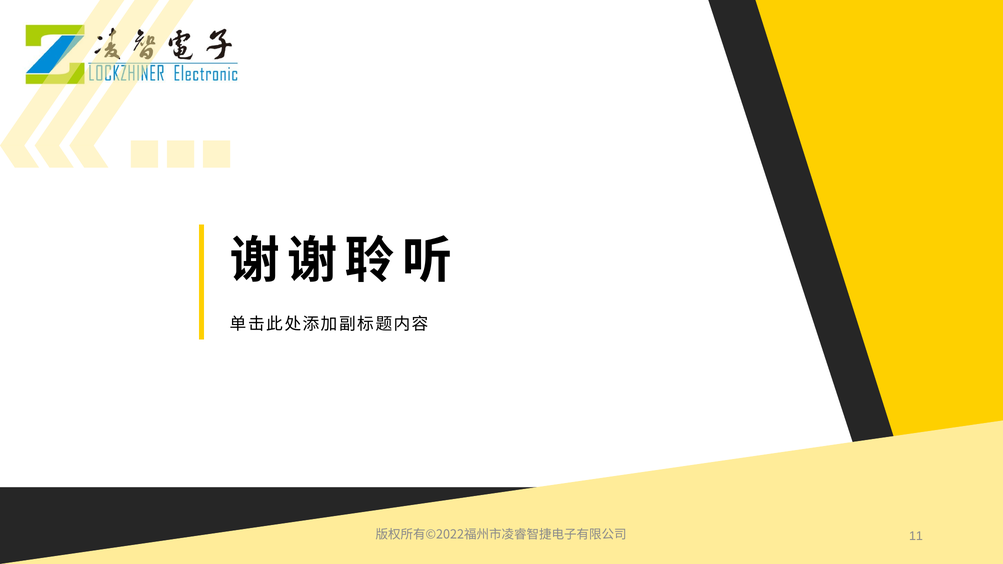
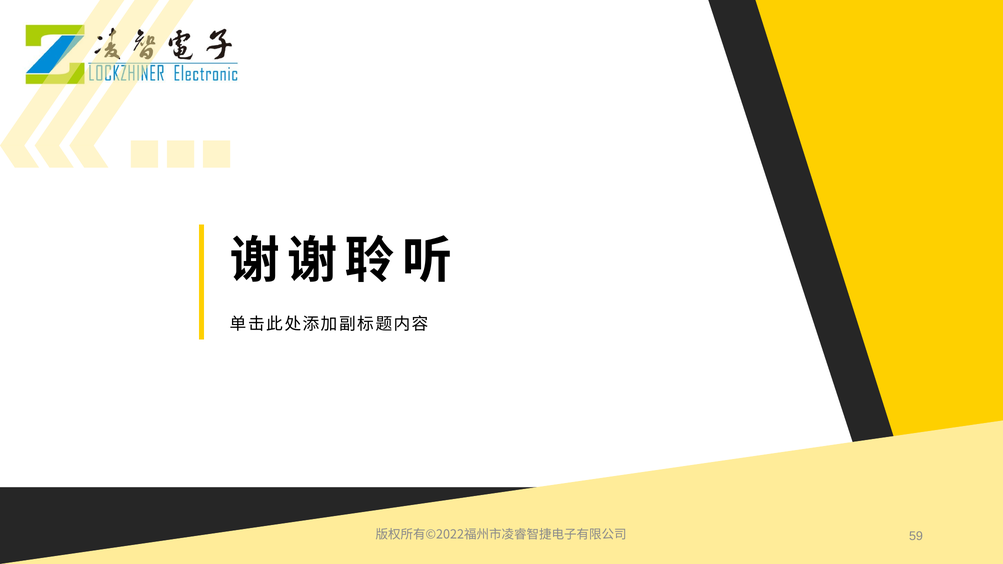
11: 11 -> 59 (916, 536)
